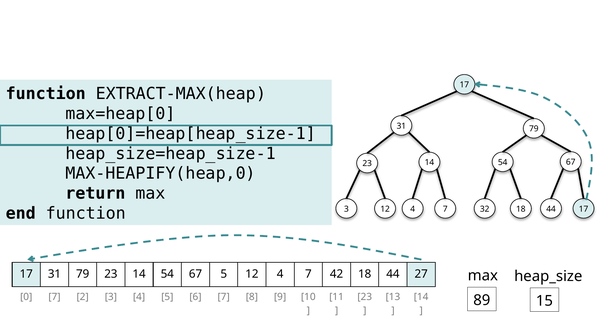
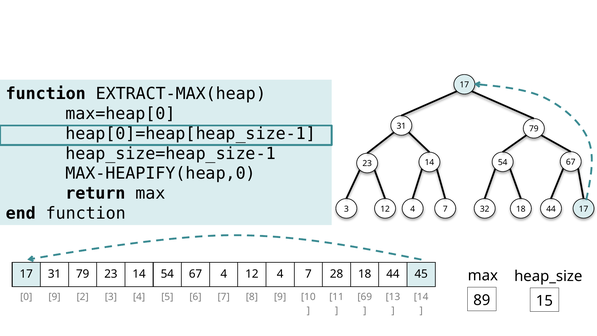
67 5: 5 -> 4 (224, 274)
42: 42 -> 28 (337, 274)
27: 27 -> 45 (421, 274)
0 7: 7 -> 9 (54, 297)
23: 23 -> 69 (365, 297)
